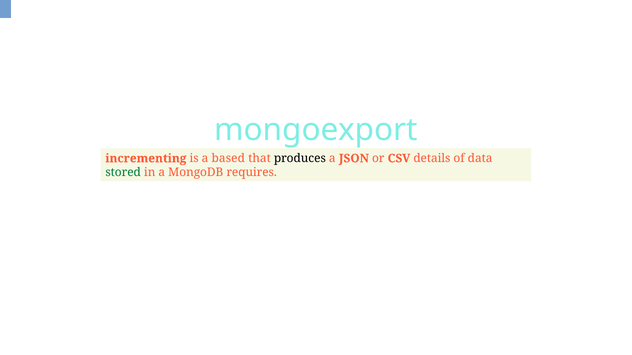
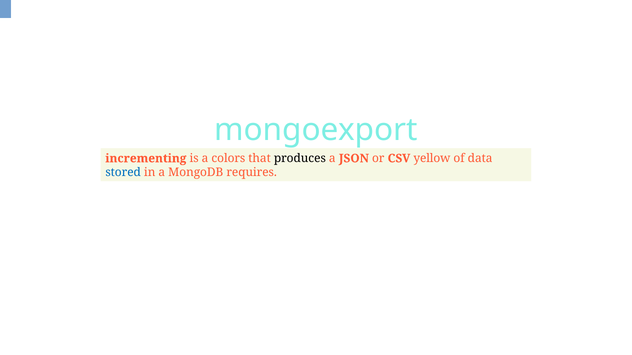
based: based -> colors (228, 159)
details: details -> yellow (432, 159)
stored colour: green -> blue (123, 173)
